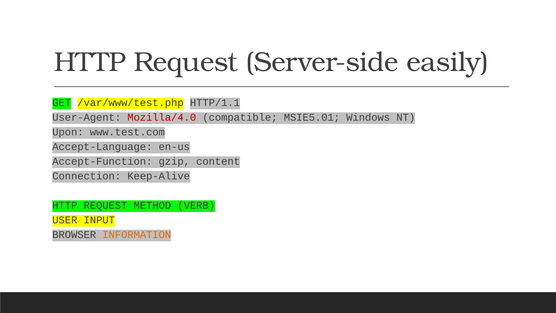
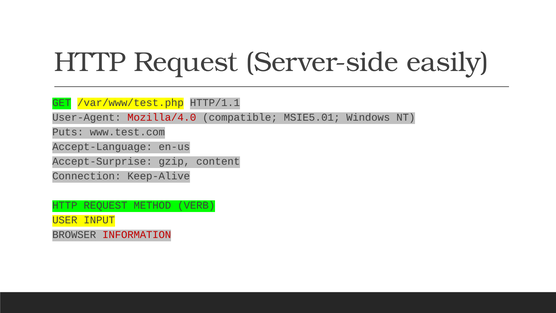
Upon: Upon -> Puts (68, 132)
Accept-Function: Accept-Function -> Accept-Surprise (102, 161)
INFORMATION colour: orange -> red (137, 235)
